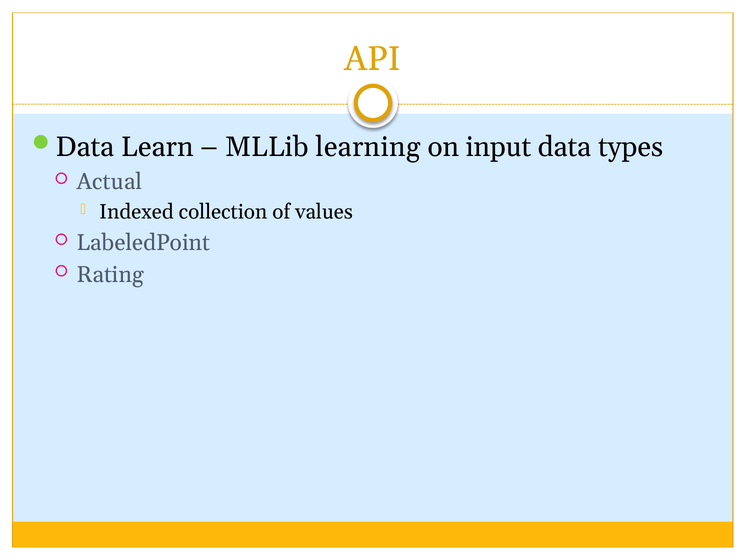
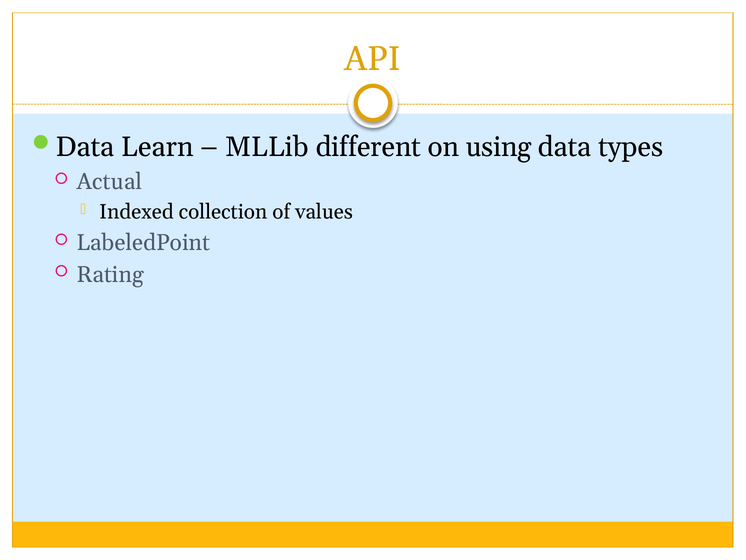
learning: learning -> different (368, 147)
input: input -> using (499, 147)
